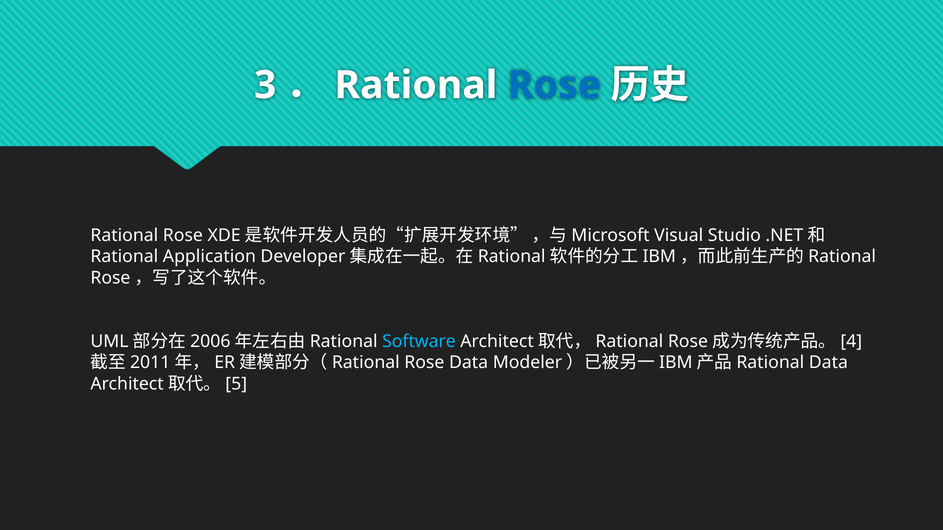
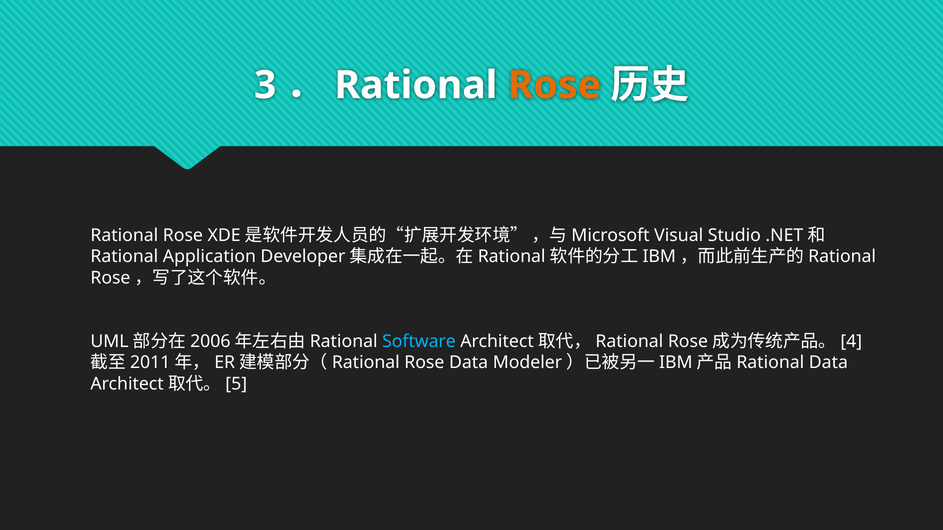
Rose colour: blue -> orange (554, 85)
